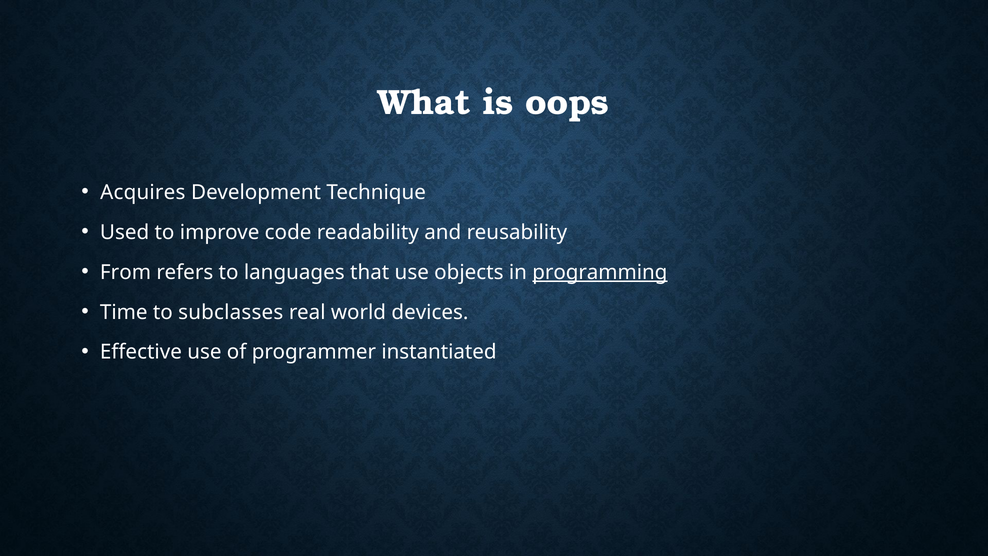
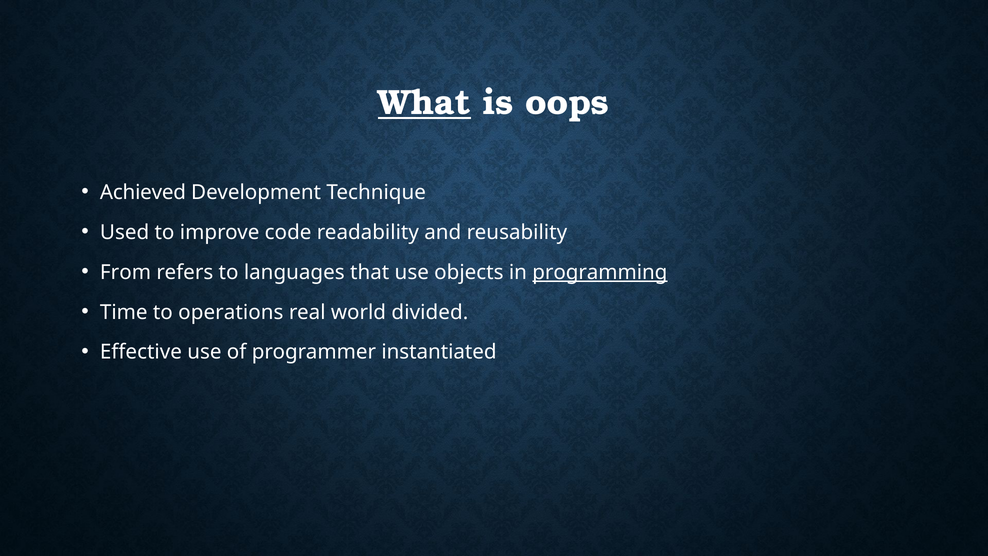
What underline: none -> present (424, 103)
Acquires: Acquires -> Achieved (143, 192)
subclasses: subclasses -> operations (231, 312)
devices: devices -> divided (430, 312)
